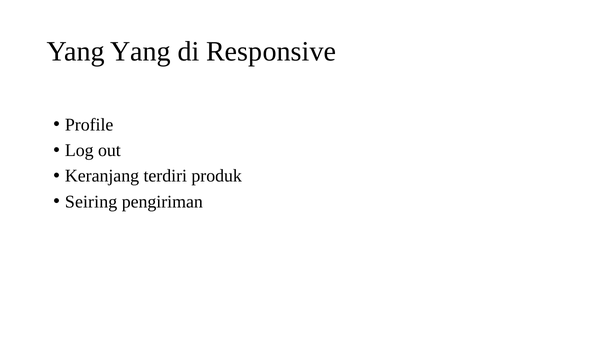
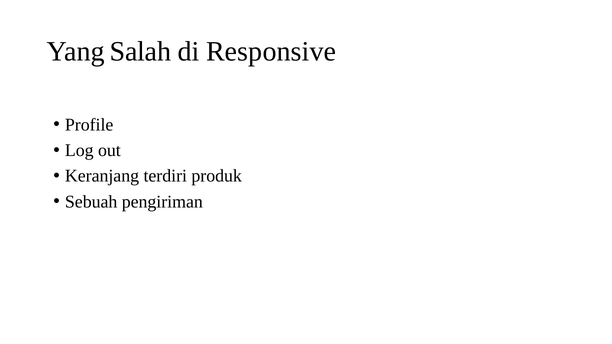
Yang Yang: Yang -> Salah (141, 51)
Seiring: Seiring -> Sebuah (91, 202)
